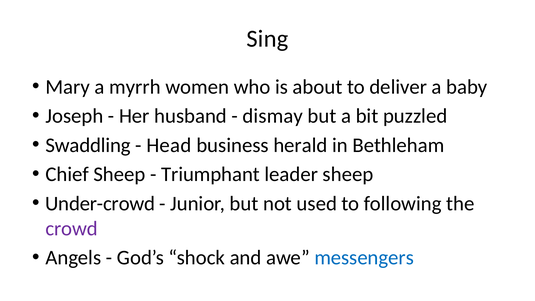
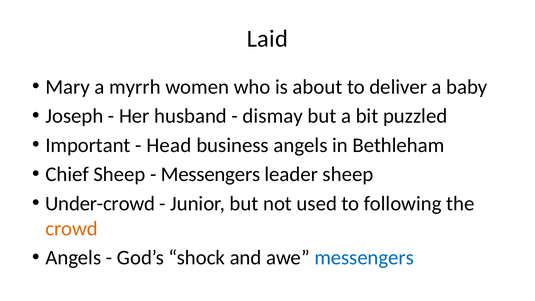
Sing: Sing -> Laid (267, 39)
Swaddling: Swaddling -> Important (88, 145)
business herald: herald -> angels (300, 145)
Triumphant: Triumphant -> Messengers (211, 174)
crowd colour: purple -> orange (72, 228)
